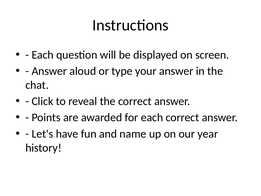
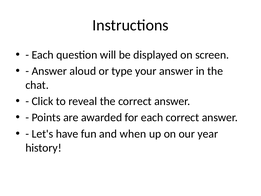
name: name -> when (133, 134)
